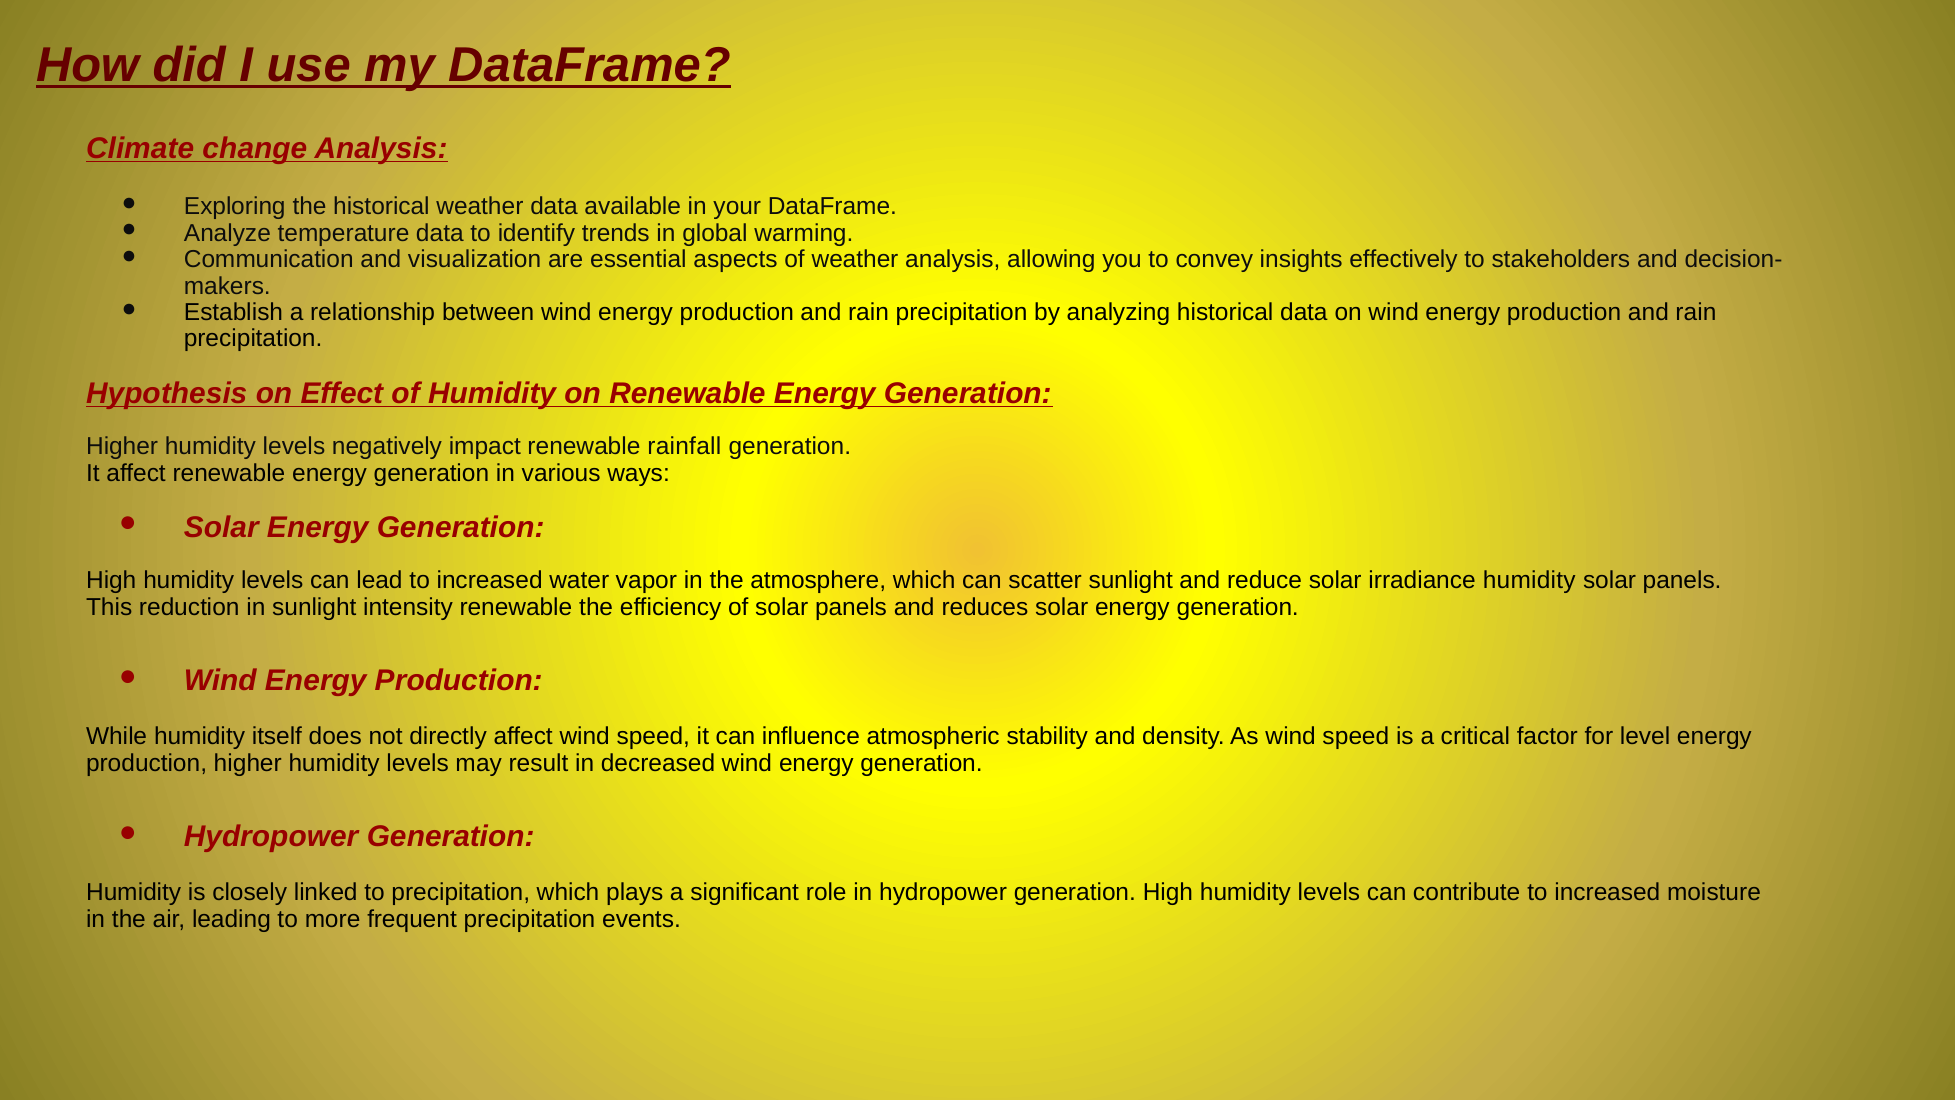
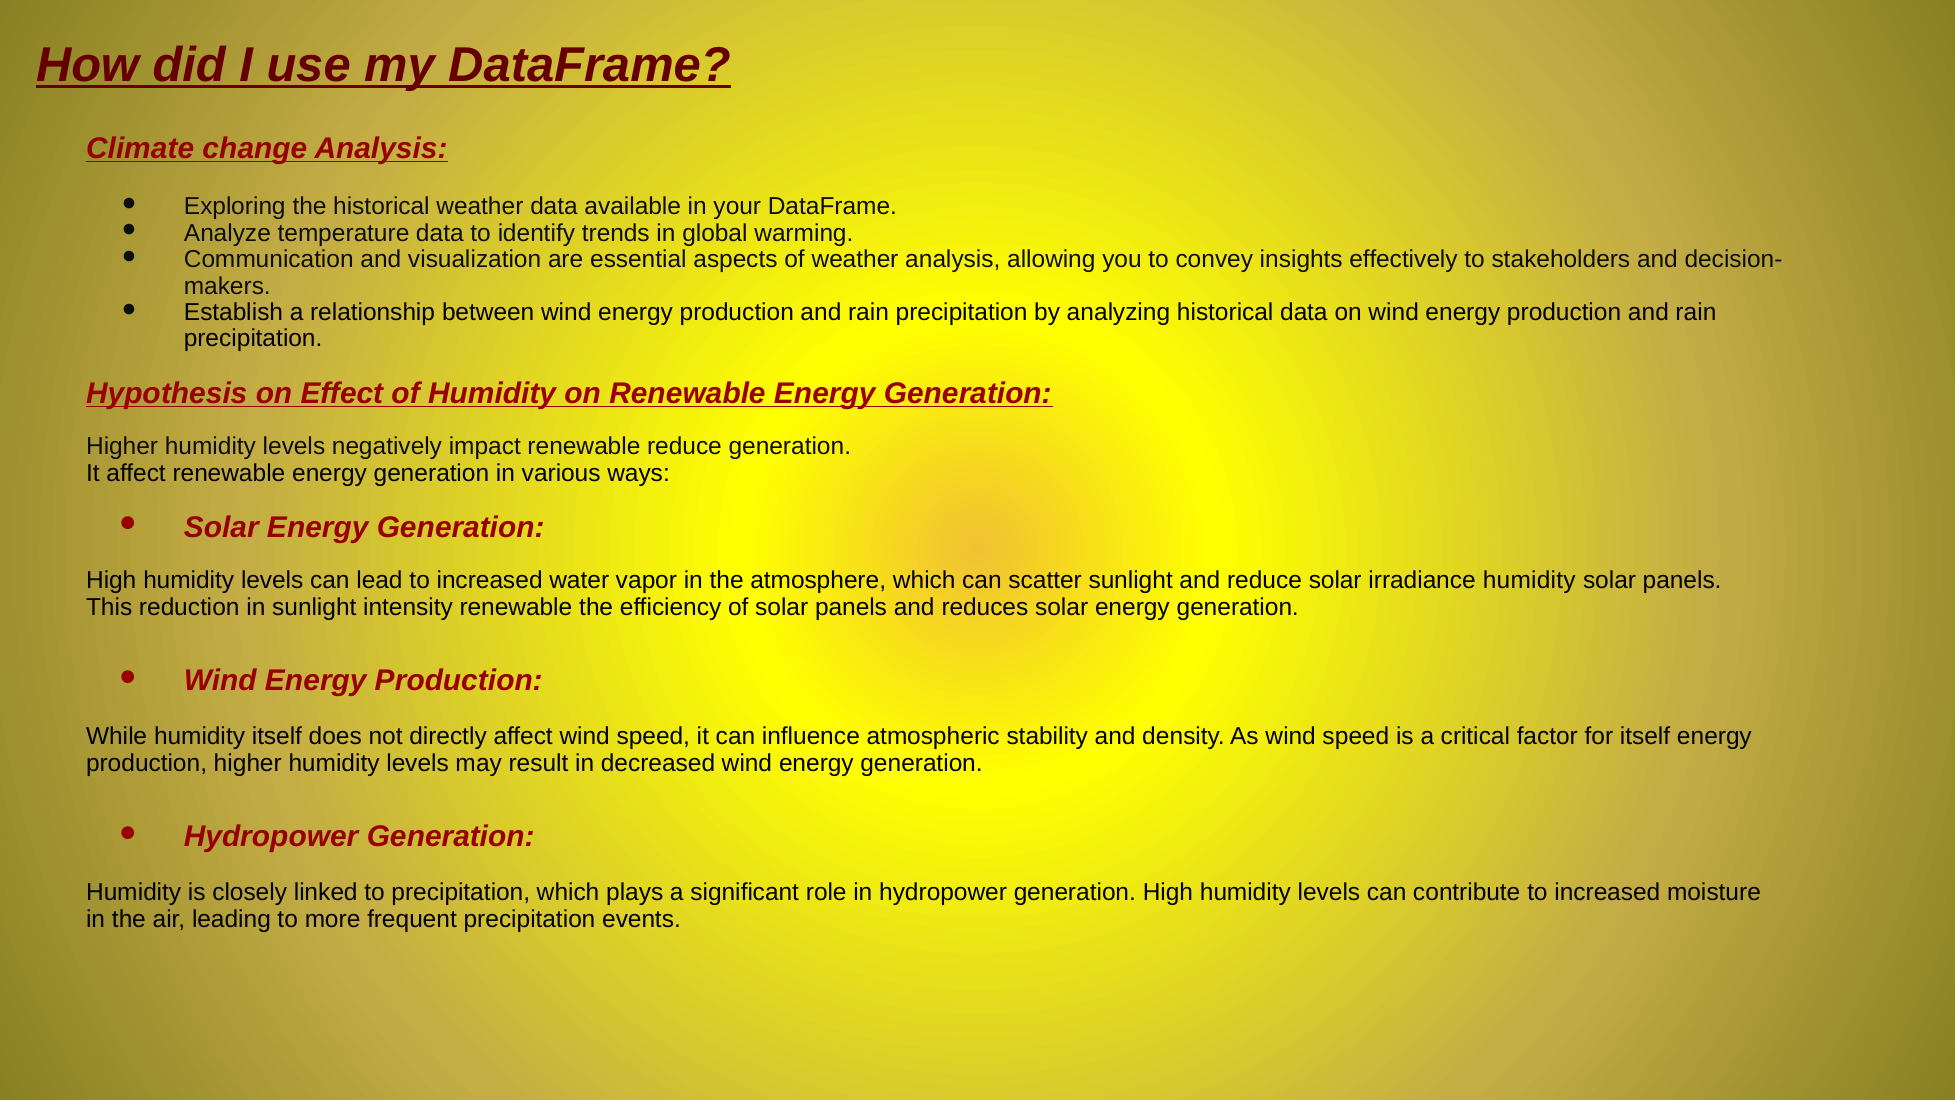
renewable rainfall: rainfall -> reduce (684, 446)
for level: level -> itself (1645, 736)
